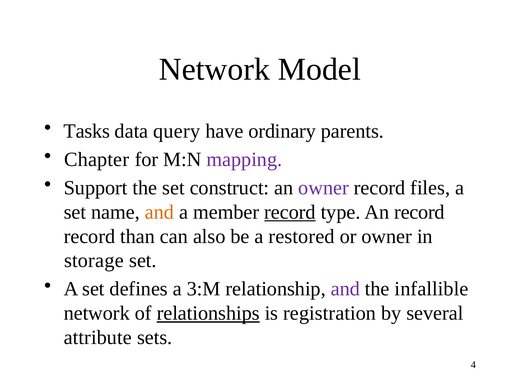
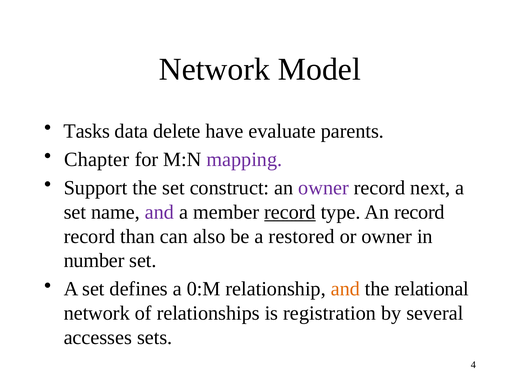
query: query -> delete (177, 131)
ordinary: ordinary -> evaluate (282, 131)
files: files -> next (430, 188)
and colour: orange -> purple (159, 212)
storage: storage -> number (94, 261)
3:M: 3:M -> 0:M (204, 289)
and colour: purple -> orange (345, 289)
infallible: infallible -> relational (432, 289)
relationships underline: present -> none (208, 313)
attribute: attribute -> accesses (98, 338)
